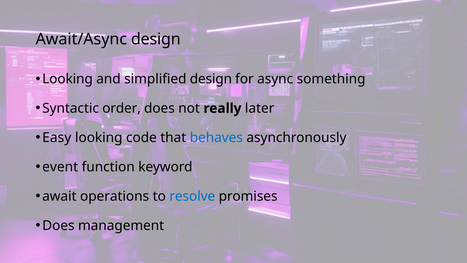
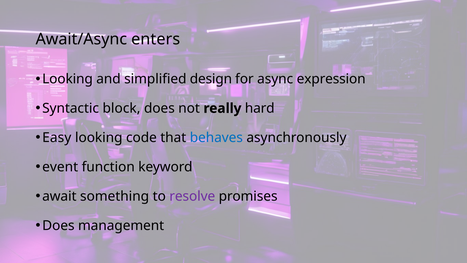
Await/Async design: design -> enters (156, 39)
something: something -> expression (331, 79)
order: order -> block (121, 108)
later: later -> hard (260, 108)
operations: operations -> something (115, 196)
resolve colour: blue -> purple (192, 196)
